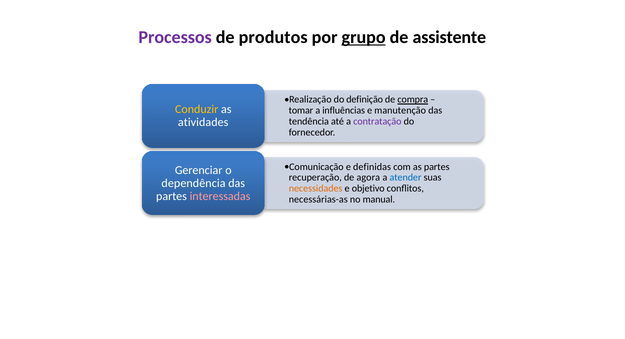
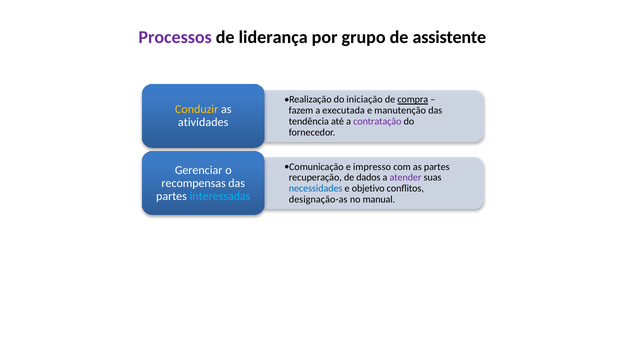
produtos: produtos -> liderança (273, 37)
grupo underline: present -> none (364, 37)
definição: definição -> iniciação (365, 100)
tomar: tomar -> fazem (301, 111)
influências: influências -> executada (344, 111)
definidas: definidas -> impresso (372, 167)
agora: agora -> dados (368, 178)
atender colour: blue -> purple (405, 178)
dependência: dependência -> recompensas (194, 183)
necessidades colour: orange -> blue (316, 188)
interessadas colour: pink -> light blue (220, 196)
necessárias-as: necessárias-as -> designação-as (318, 199)
